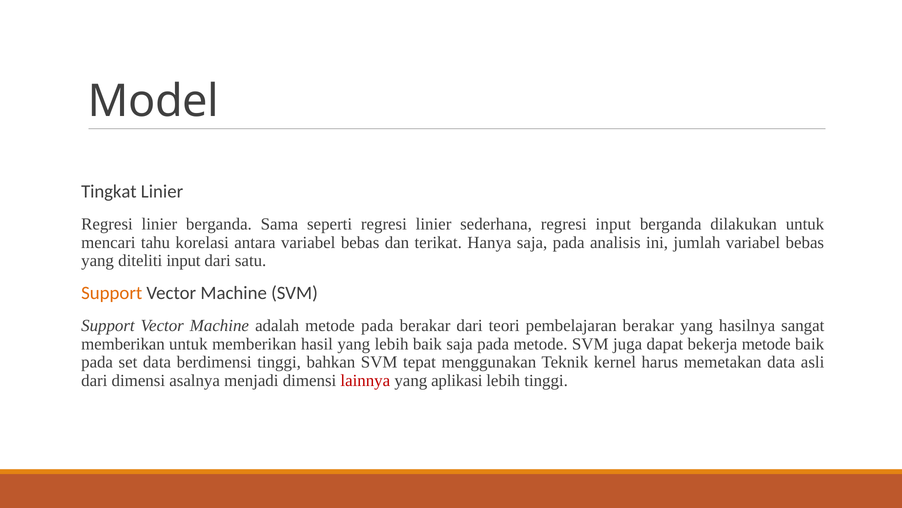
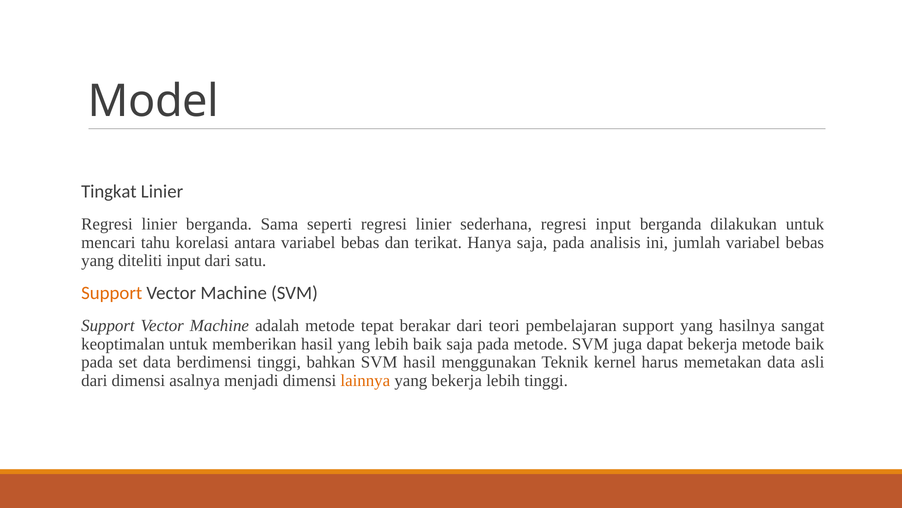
metode pada: pada -> tepat (377, 325)
pembelajaran berakar: berakar -> support (648, 325)
memberikan: memberikan -> keoptimalan (123, 344)
SVM tepat: tepat -> hasil (419, 362)
lainnya colour: red -> orange (365, 380)
yang aplikasi: aplikasi -> bekerja (457, 380)
